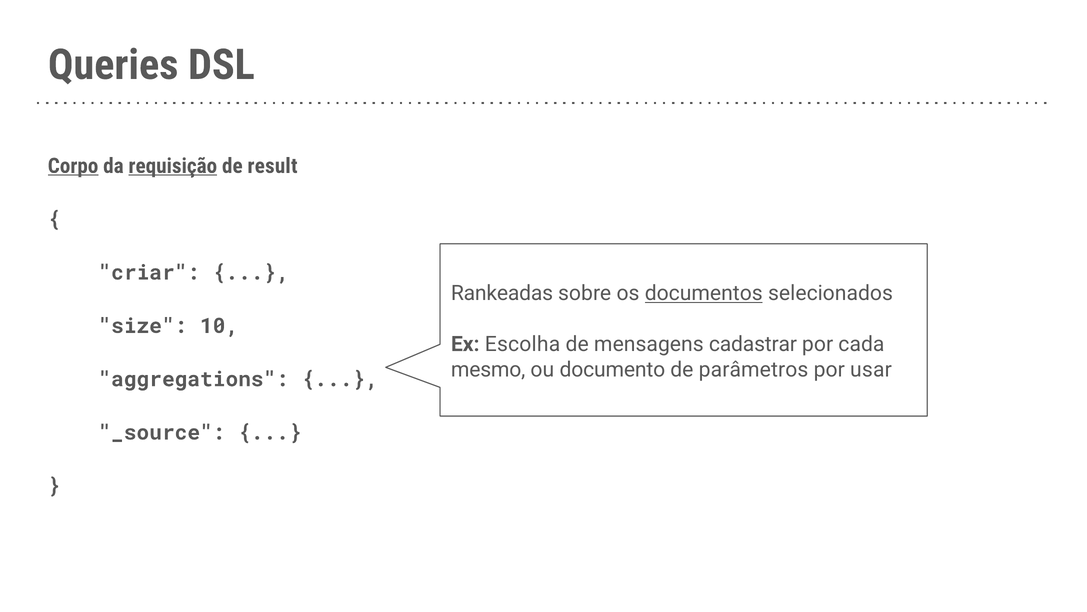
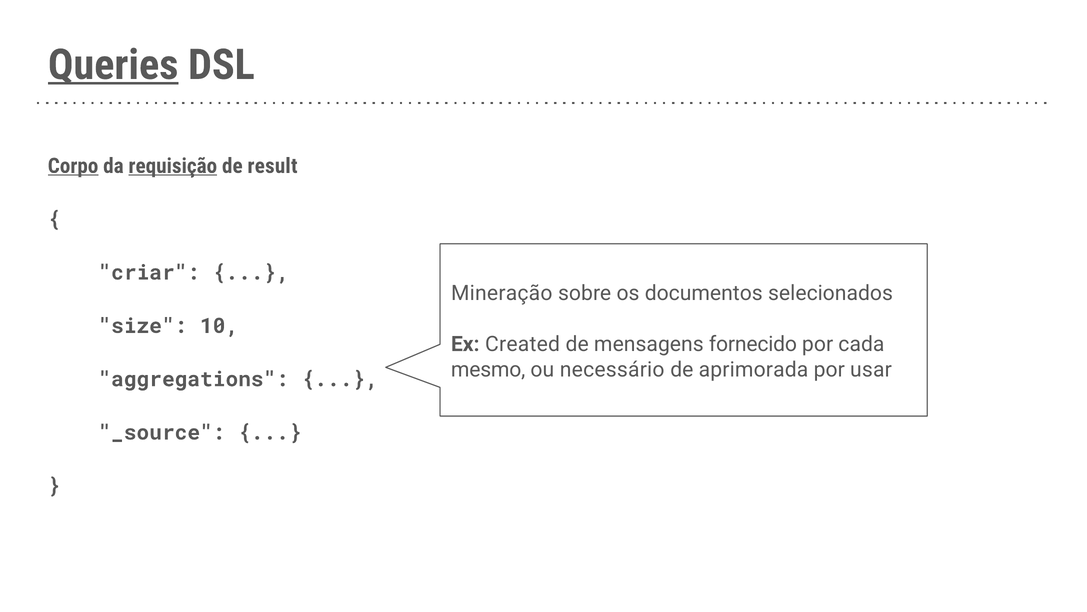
Queries underline: none -> present (113, 65)
Rankeadas: Rankeadas -> Mineração (502, 293)
documentos underline: present -> none (704, 293)
Escolha: Escolha -> Created (523, 344)
cadastrar: cadastrar -> fornecido (753, 344)
documento: documento -> necessário (612, 369)
parâmetros: parâmetros -> aprimorada (754, 369)
